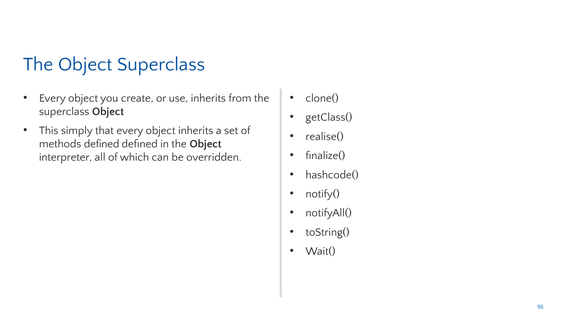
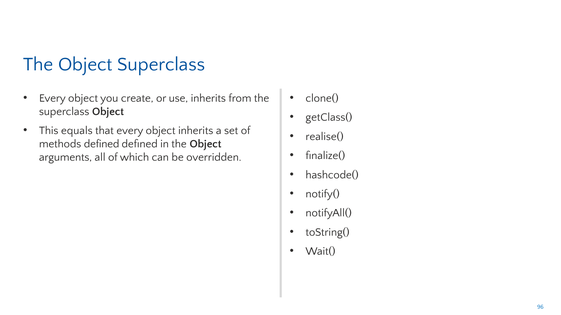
simply: simply -> equals (77, 131)
interpreter: interpreter -> arguments (66, 157)
